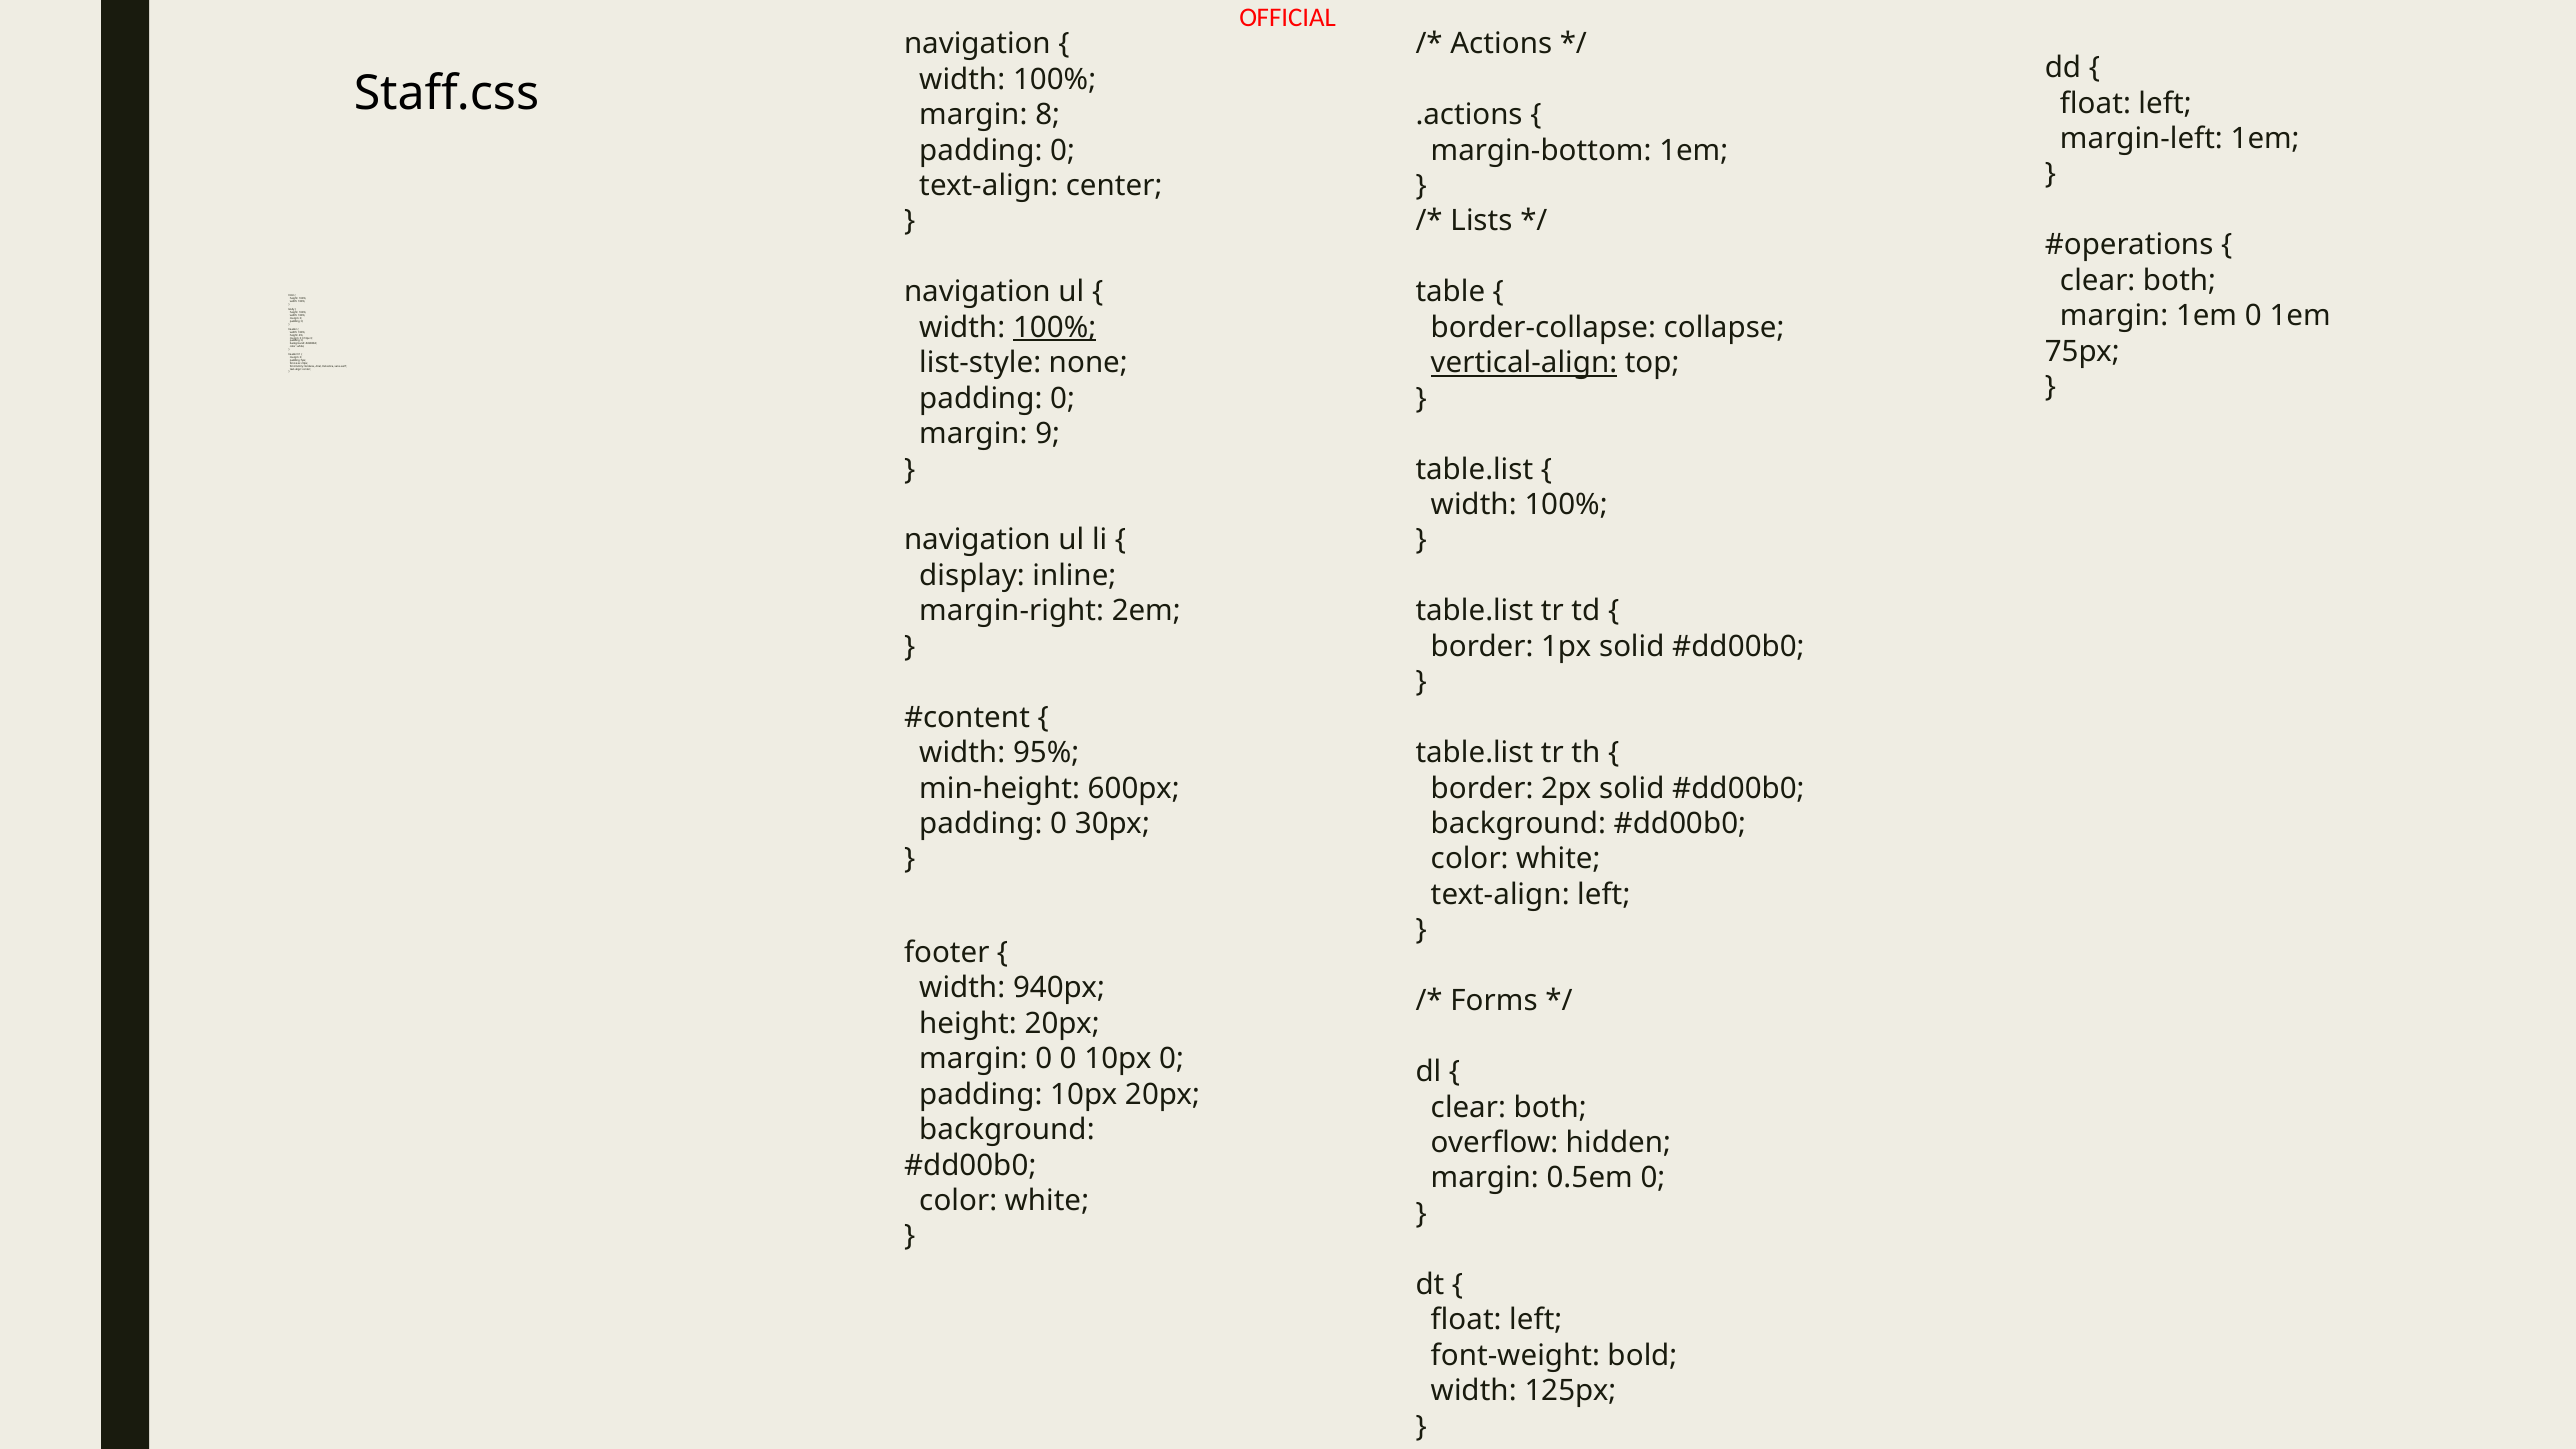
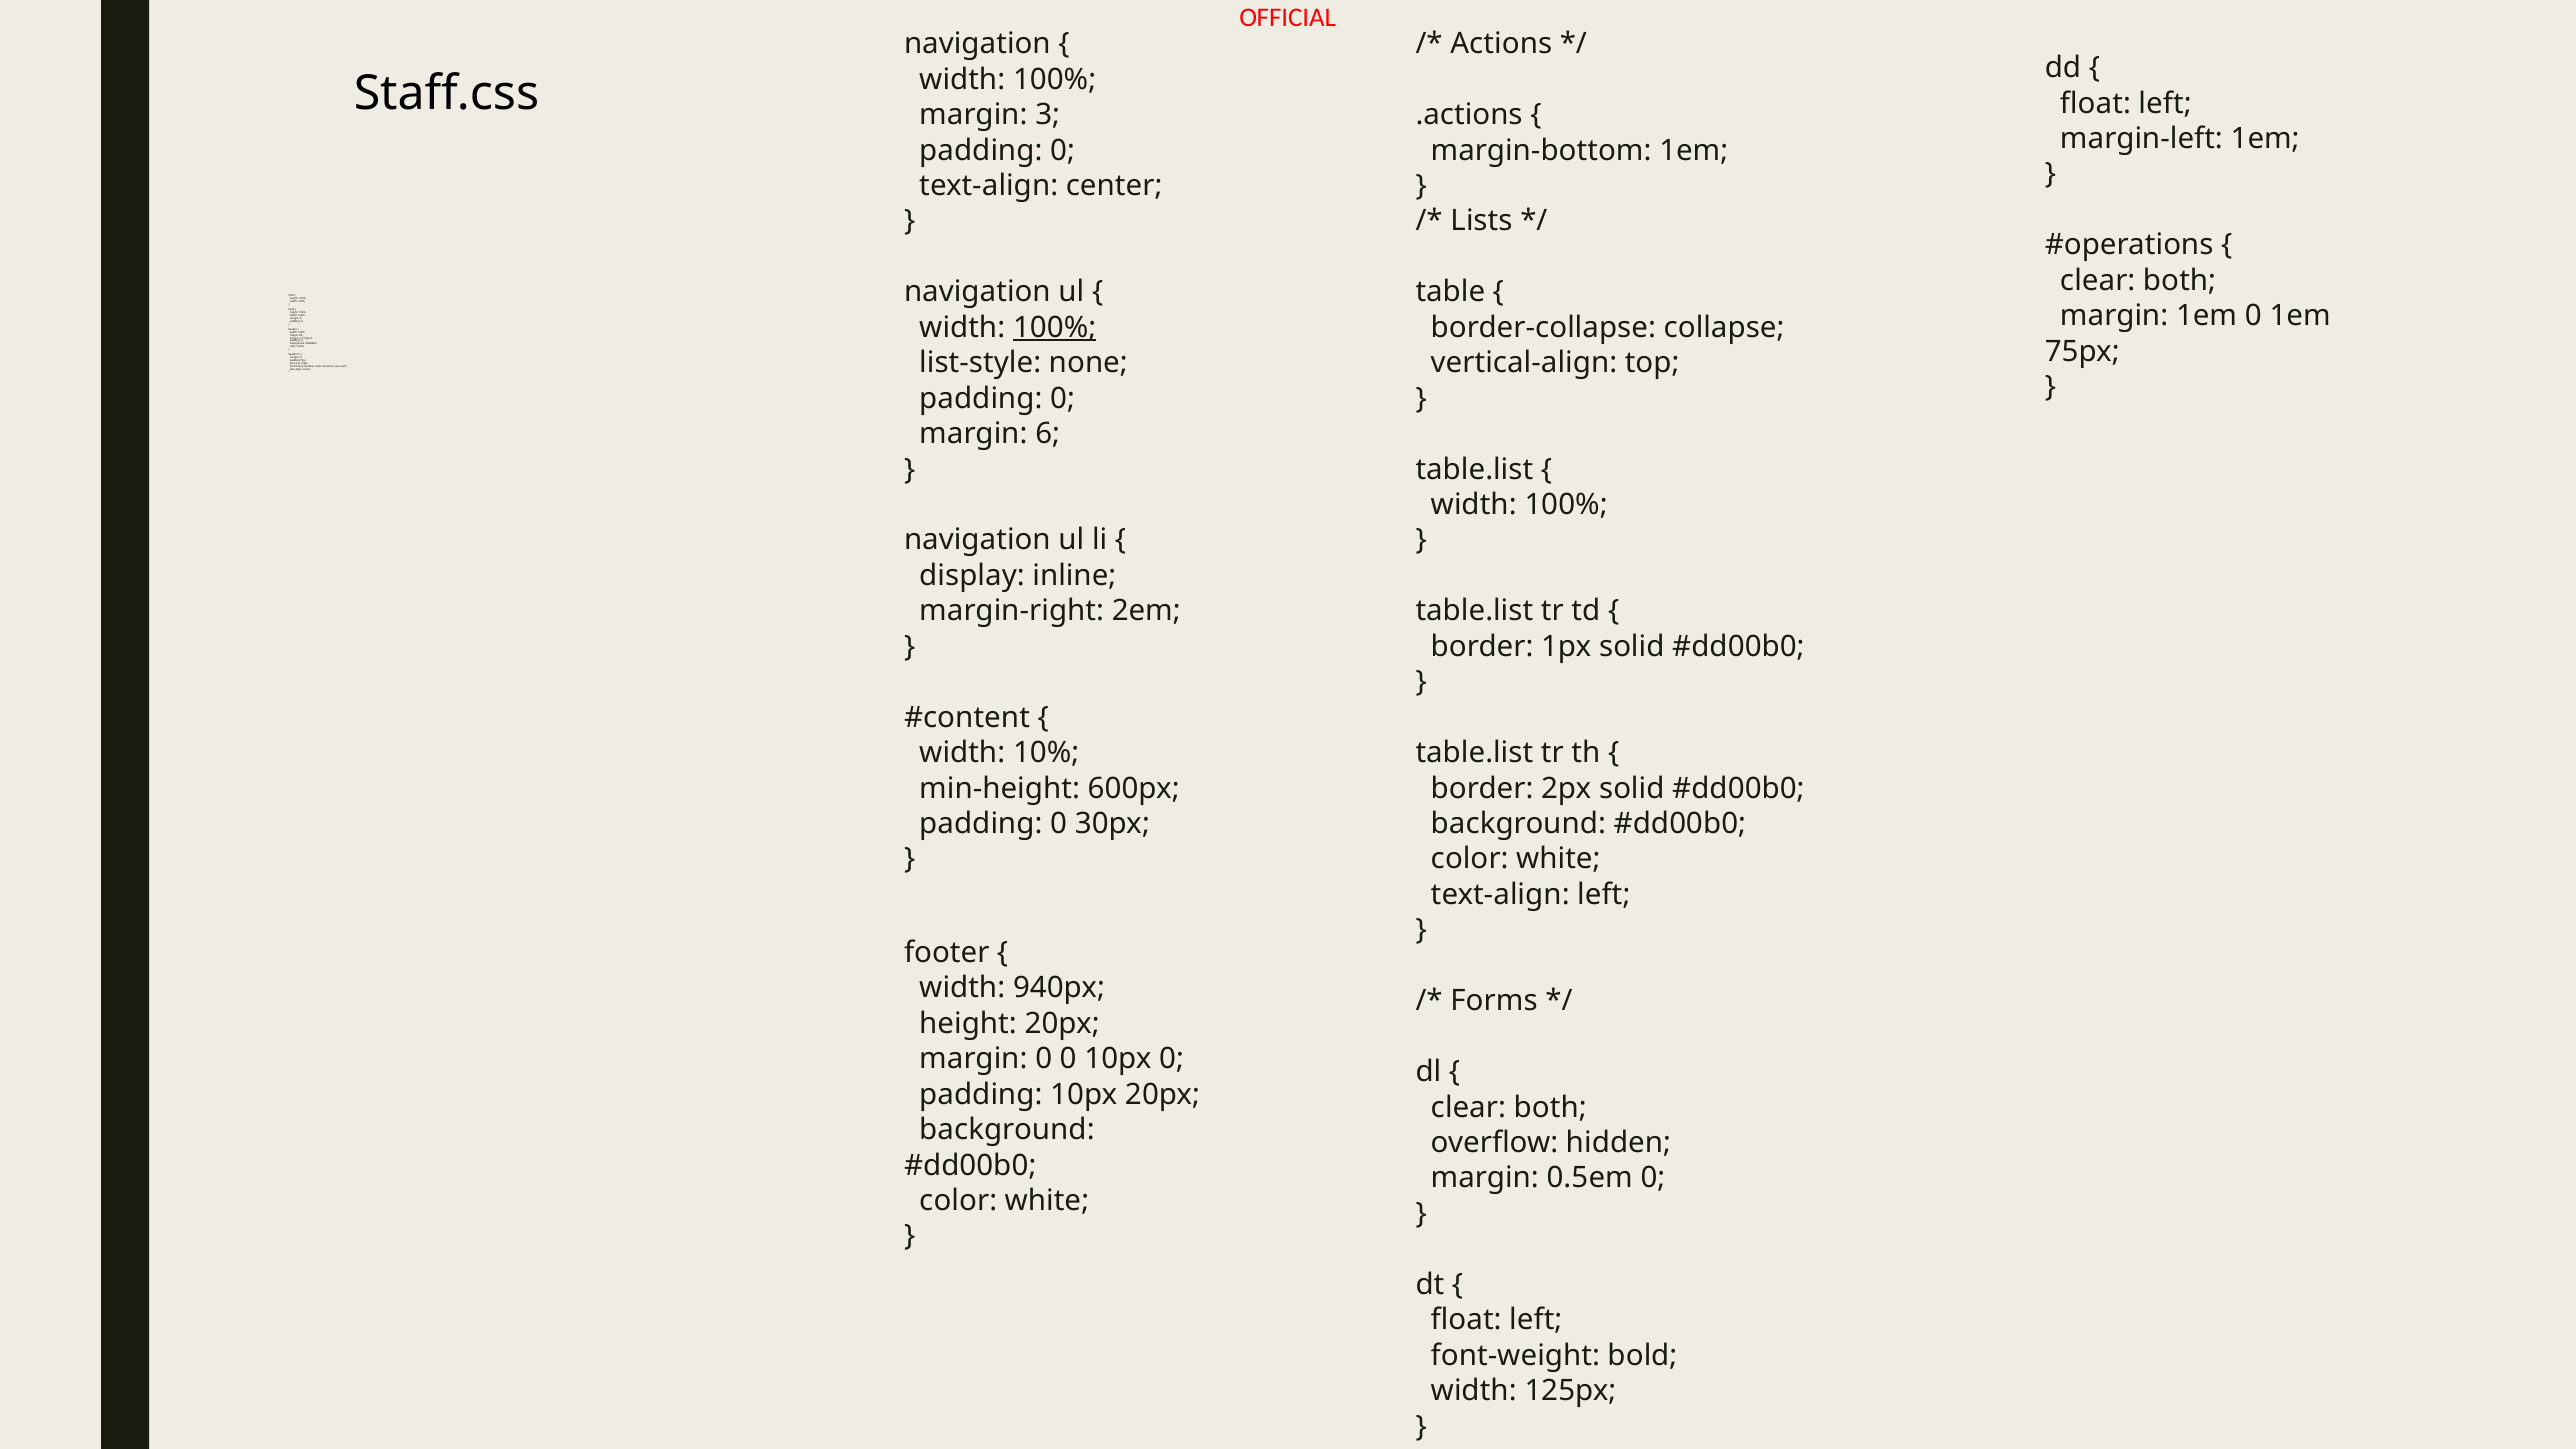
8: 8 -> 3 (1048, 115)
vertical-align underline: present -> none (1524, 363)
9: 9 -> 6 (1048, 434)
95%: 95% -> 10% (1046, 753)
